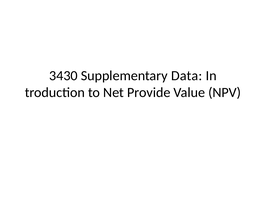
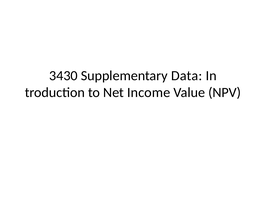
Provide: Provide -> Income (149, 93)
